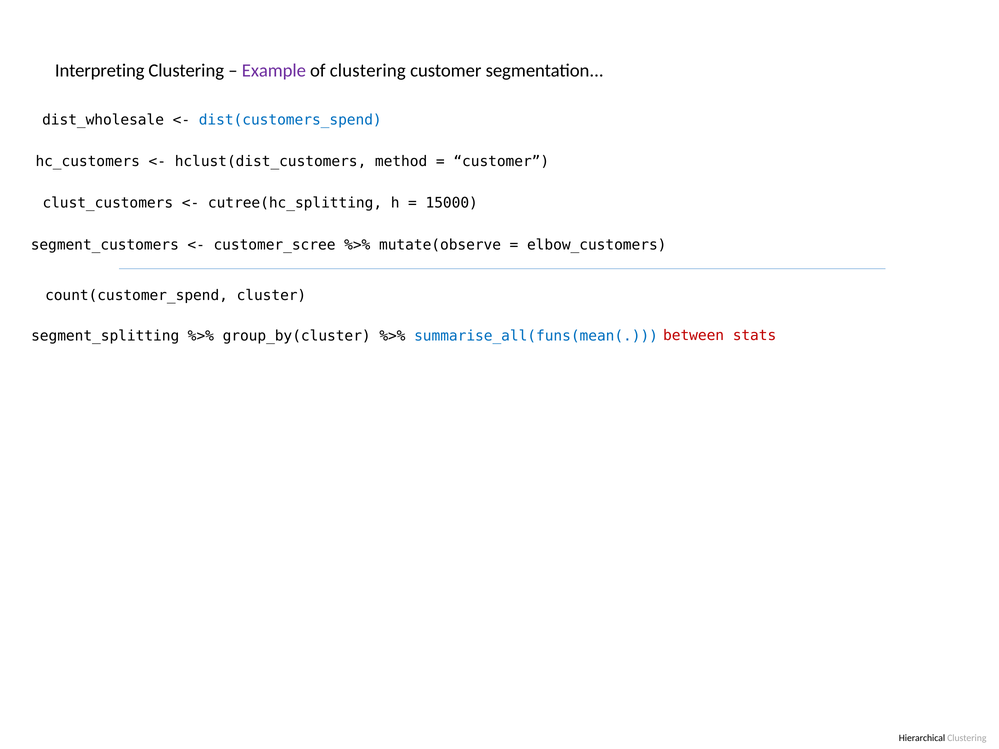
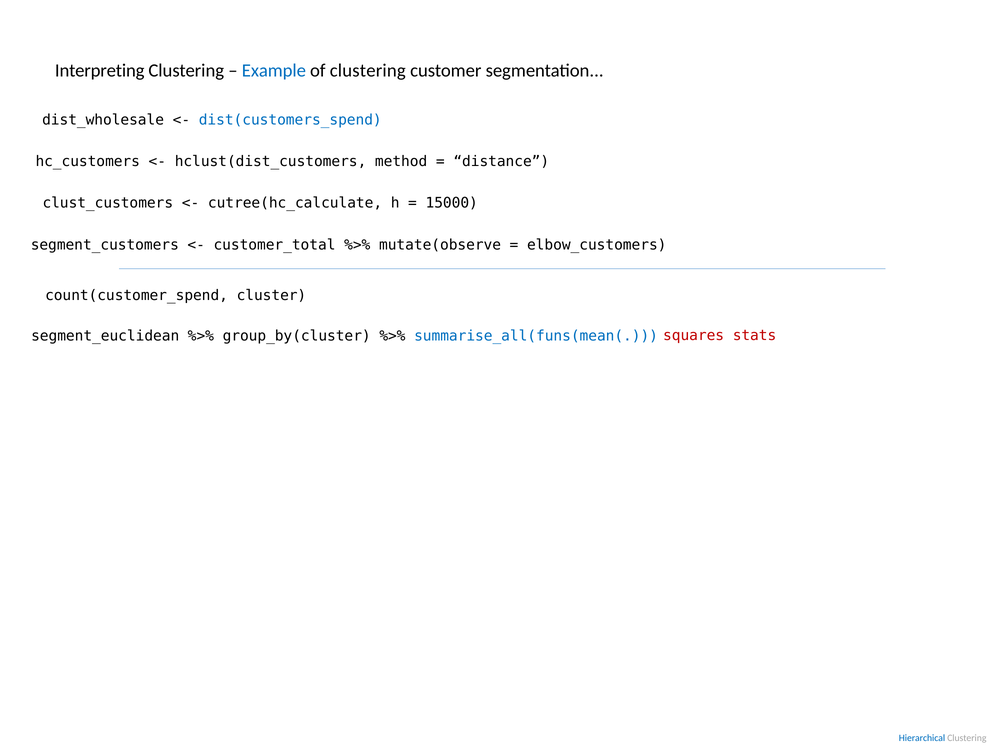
Example colour: purple -> blue (274, 71)
customer: customer -> distance (501, 162)
cutree(hc_splitting: cutree(hc_splitting -> cutree(hc_calculate (295, 203)
customer_scree: customer_scree -> customer_total (275, 245)
between: between -> squares (694, 336)
segment_splitting: segment_splitting -> segment_euclidean (105, 336)
Hierarchical colour: black -> blue (922, 738)
